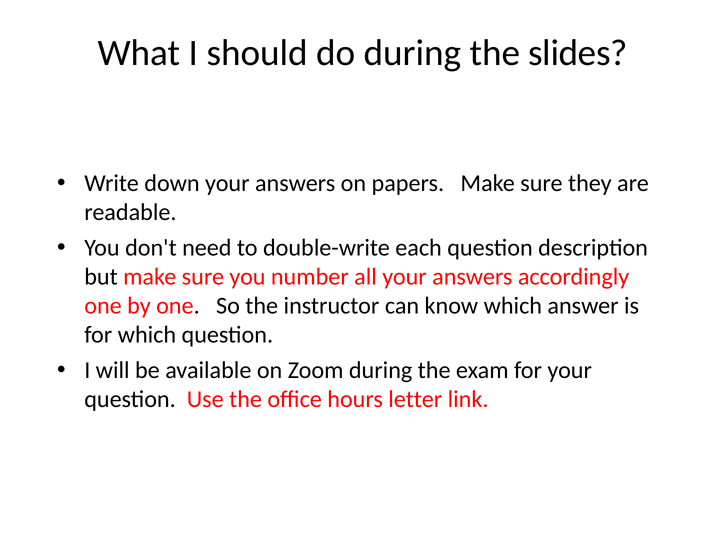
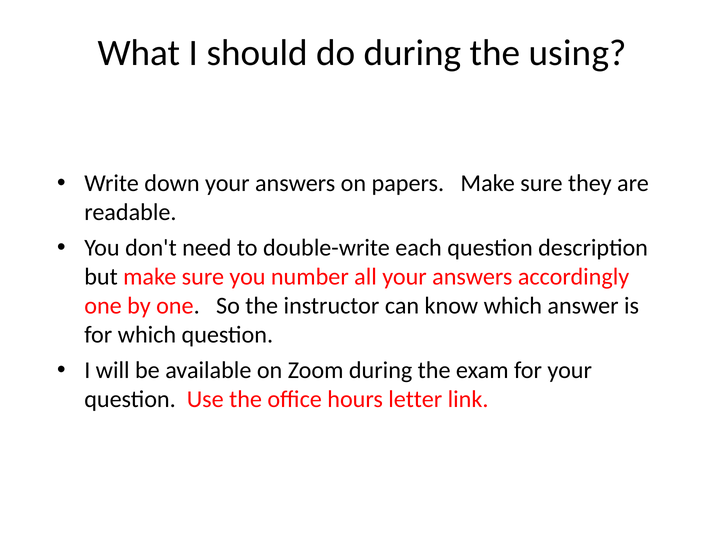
slides: slides -> using (578, 53)
